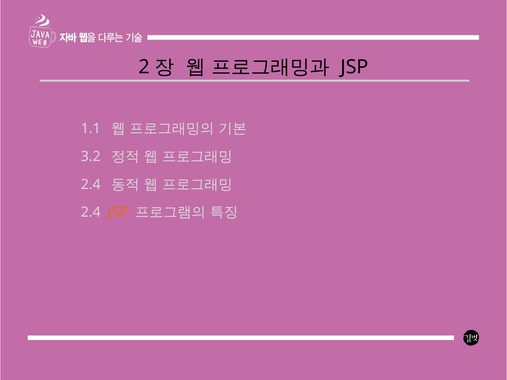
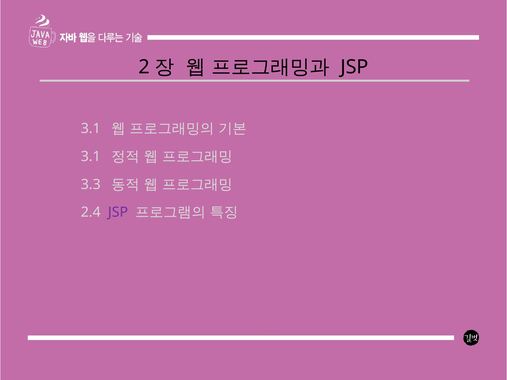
1.1: 1.1 -> 3.1 (91, 129)
3.2: 3.2 -> 3.1 (91, 157)
2.4: 2.4 -> 3.3 (91, 185)
JSP colour: orange -> purple (118, 212)
